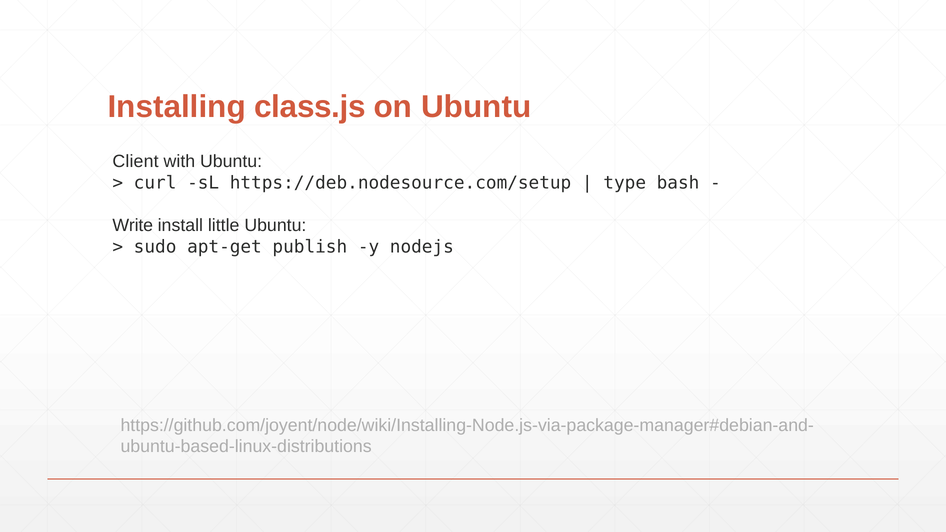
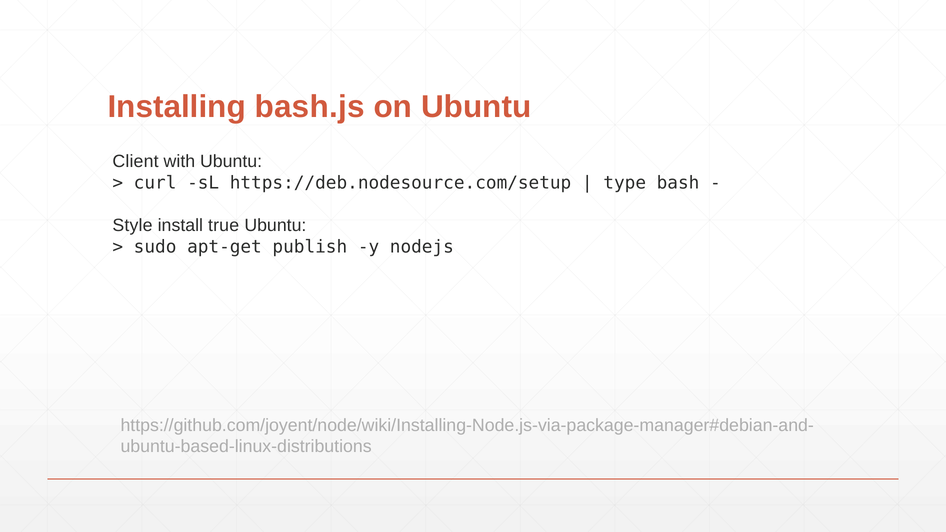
class.js: class.js -> bash.js (310, 107)
Write: Write -> Style (133, 225)
little: little -> true (224, 225)
